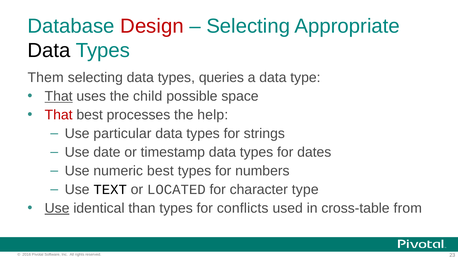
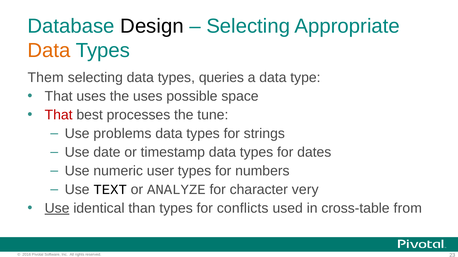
Design colour: red -> black (152, 26)
Data colour: black -> orange (49, 51)
That underline: present -> none (59, 97)
the child: child -> uses (148, 97)
help: help -> tune (213, 115)
particular: particular -> problems (122, 134)
numeric best: best -> user (160, 171)
LOCATED: LOCATED -> ANALYZE (176, 190)
character type: type -> very (305, 190)
